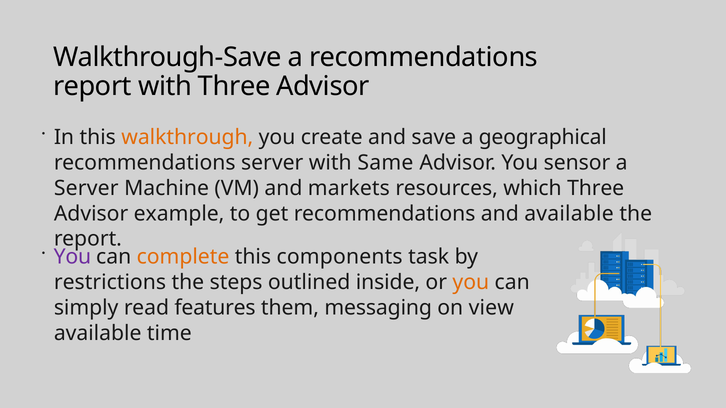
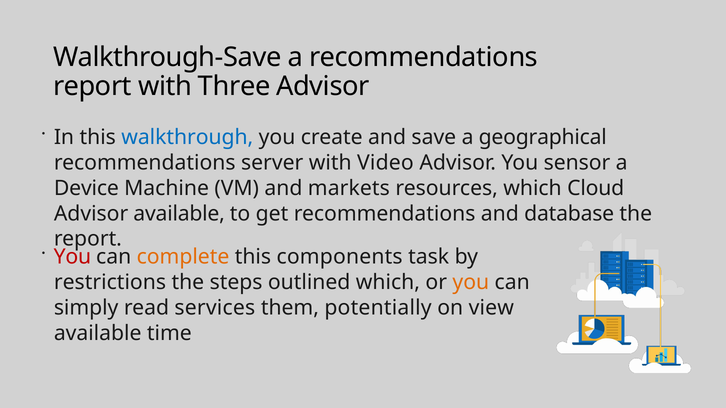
walkthrough colour: orange -> blue (187, 138)
Same: Same -> Video (385, 163)
Server: Server -> Device (86, 188)
which Three: Three -> Cloud (596, 188)
Advisor example: example -> available (179, 214)
and available: available -> database (569, 214)
You colour: purple -> red (72, 257)
outlined inside: inside -> which (388, 283)
features: features -> services (215, 308)
messaging: messaging -> potentially (378, 308)
